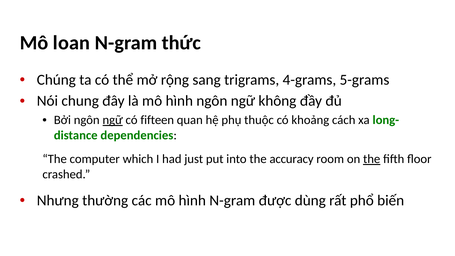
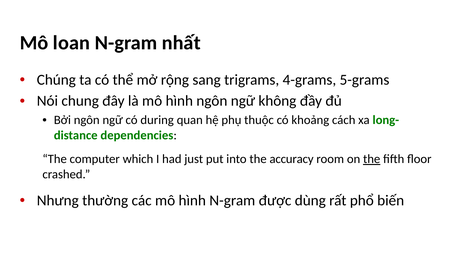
thức: thức -> nhất (181, 43)
ngữ underline: present -> none (113, 120)
fifteen: fifteen -> during (157, 120)
